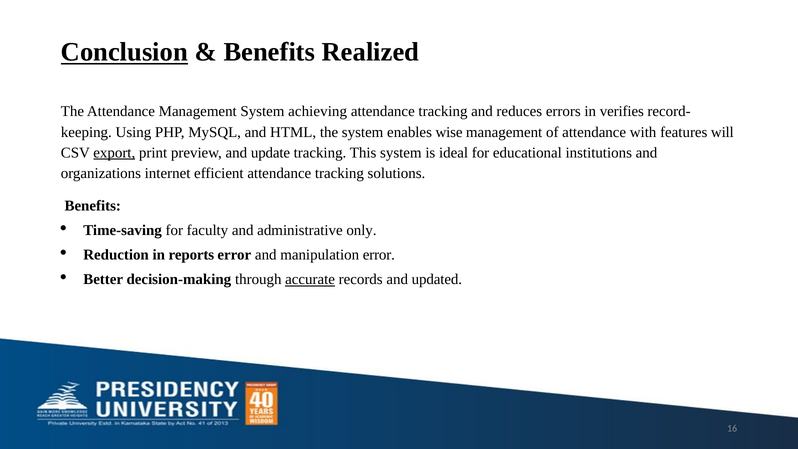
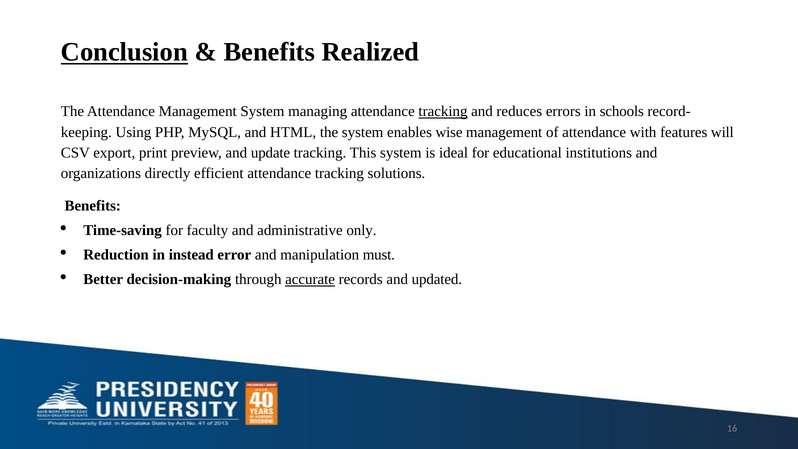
achieving: achieving -> managing (318, 111)
tracking underline: none -> present (443, 111)
verifies: verifies -> schools (622, 111)
export underline: present -> none (114, 153)
internet: internet -> directly (168, 173)
reports: reports -> instead (191, 255)
manipulation error: error -> must (379, 255)
